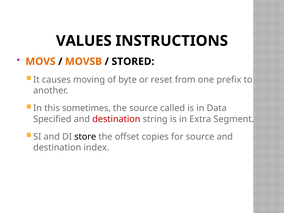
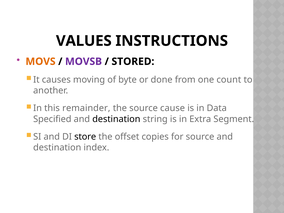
MOVSB colour: orange -> purple (84, 62)
reset: reset -> done (162, 80)
prefix: prefix -> count (229, 80)
sometimes: sometimes -> remainder (86, 108)
called: called -> cause (173, 108)
destination colour: red -> black (116, 119)
